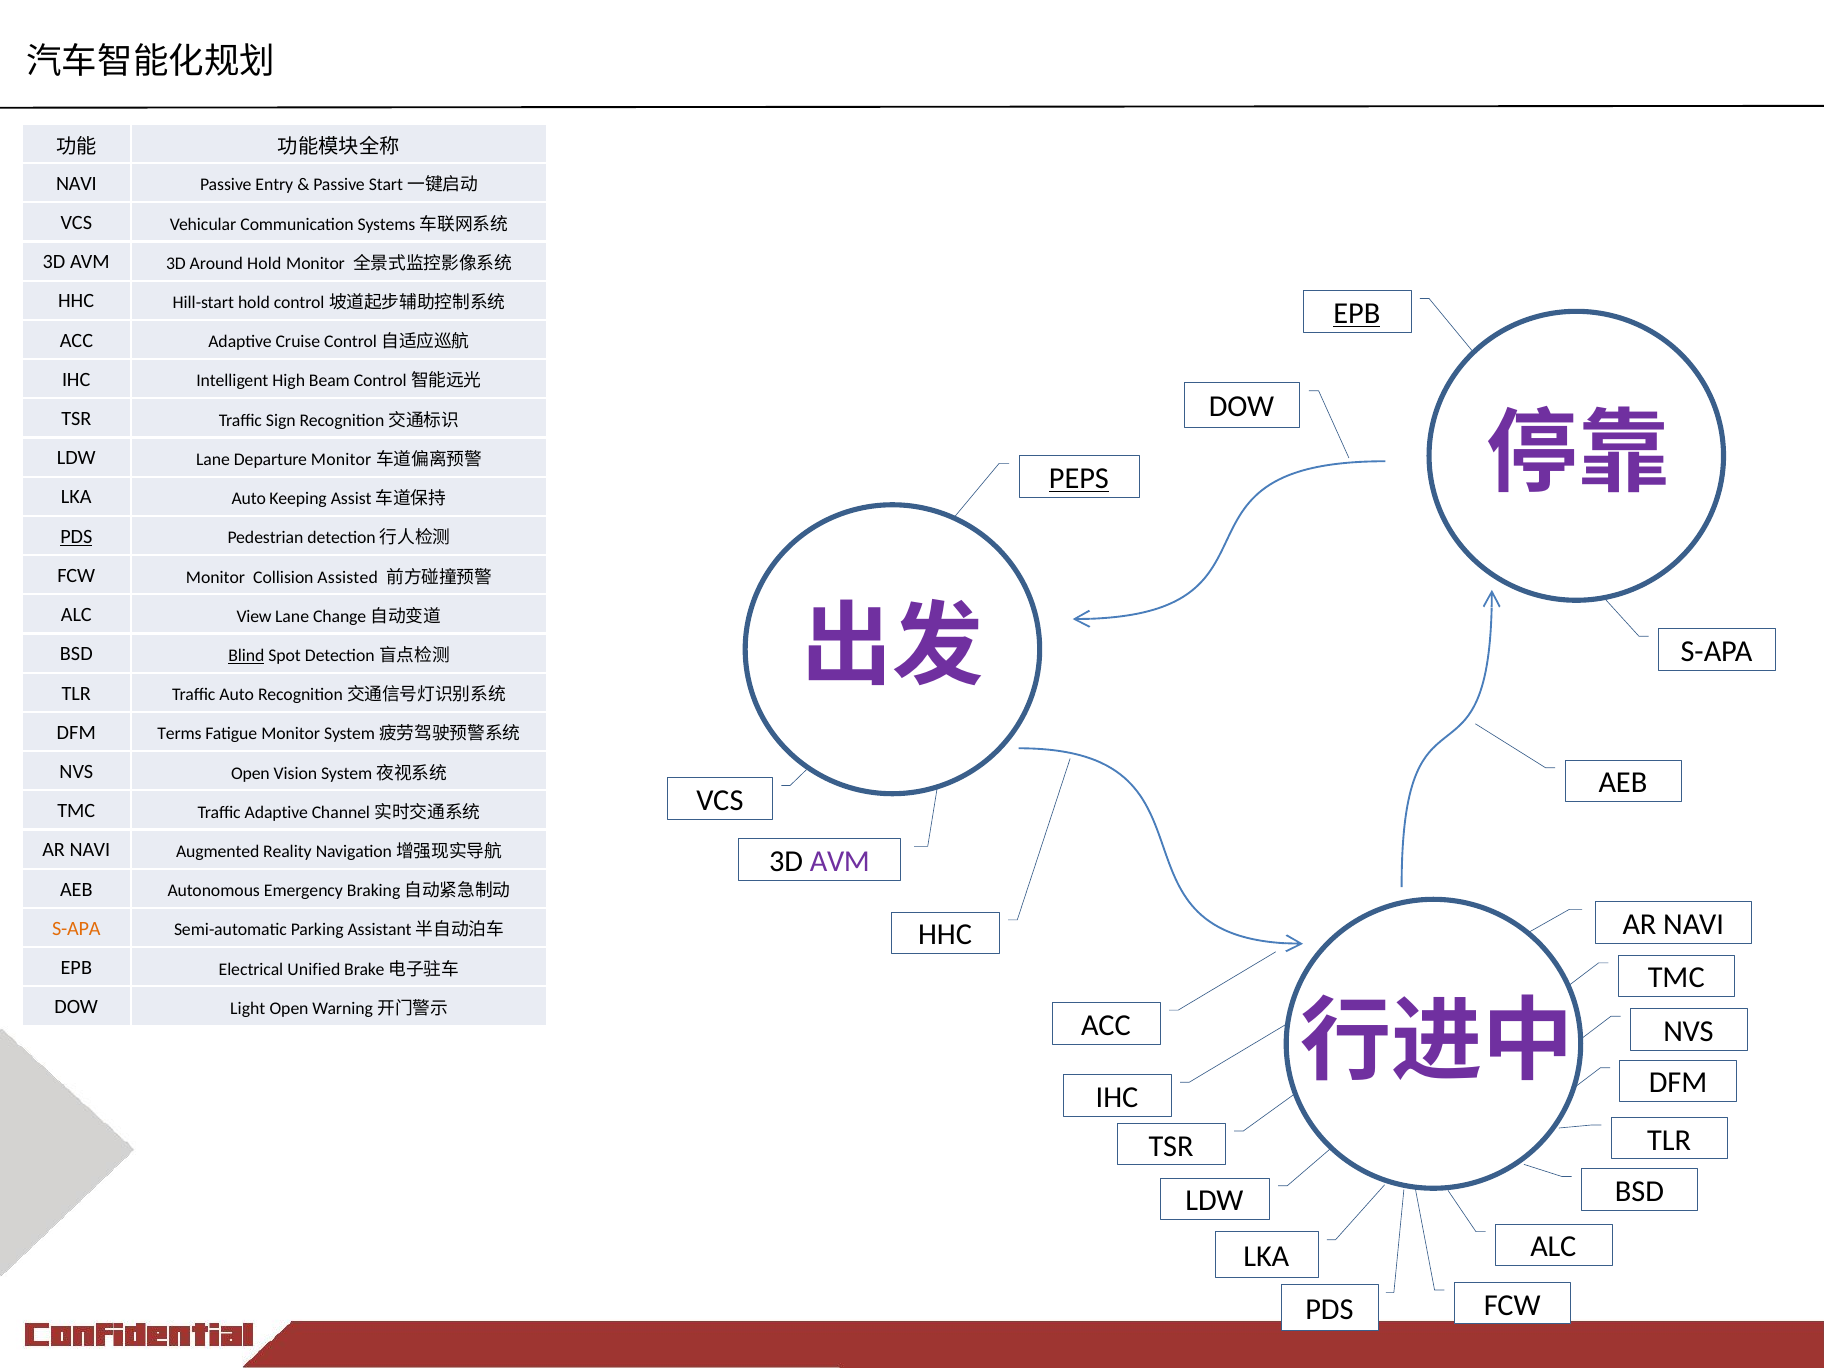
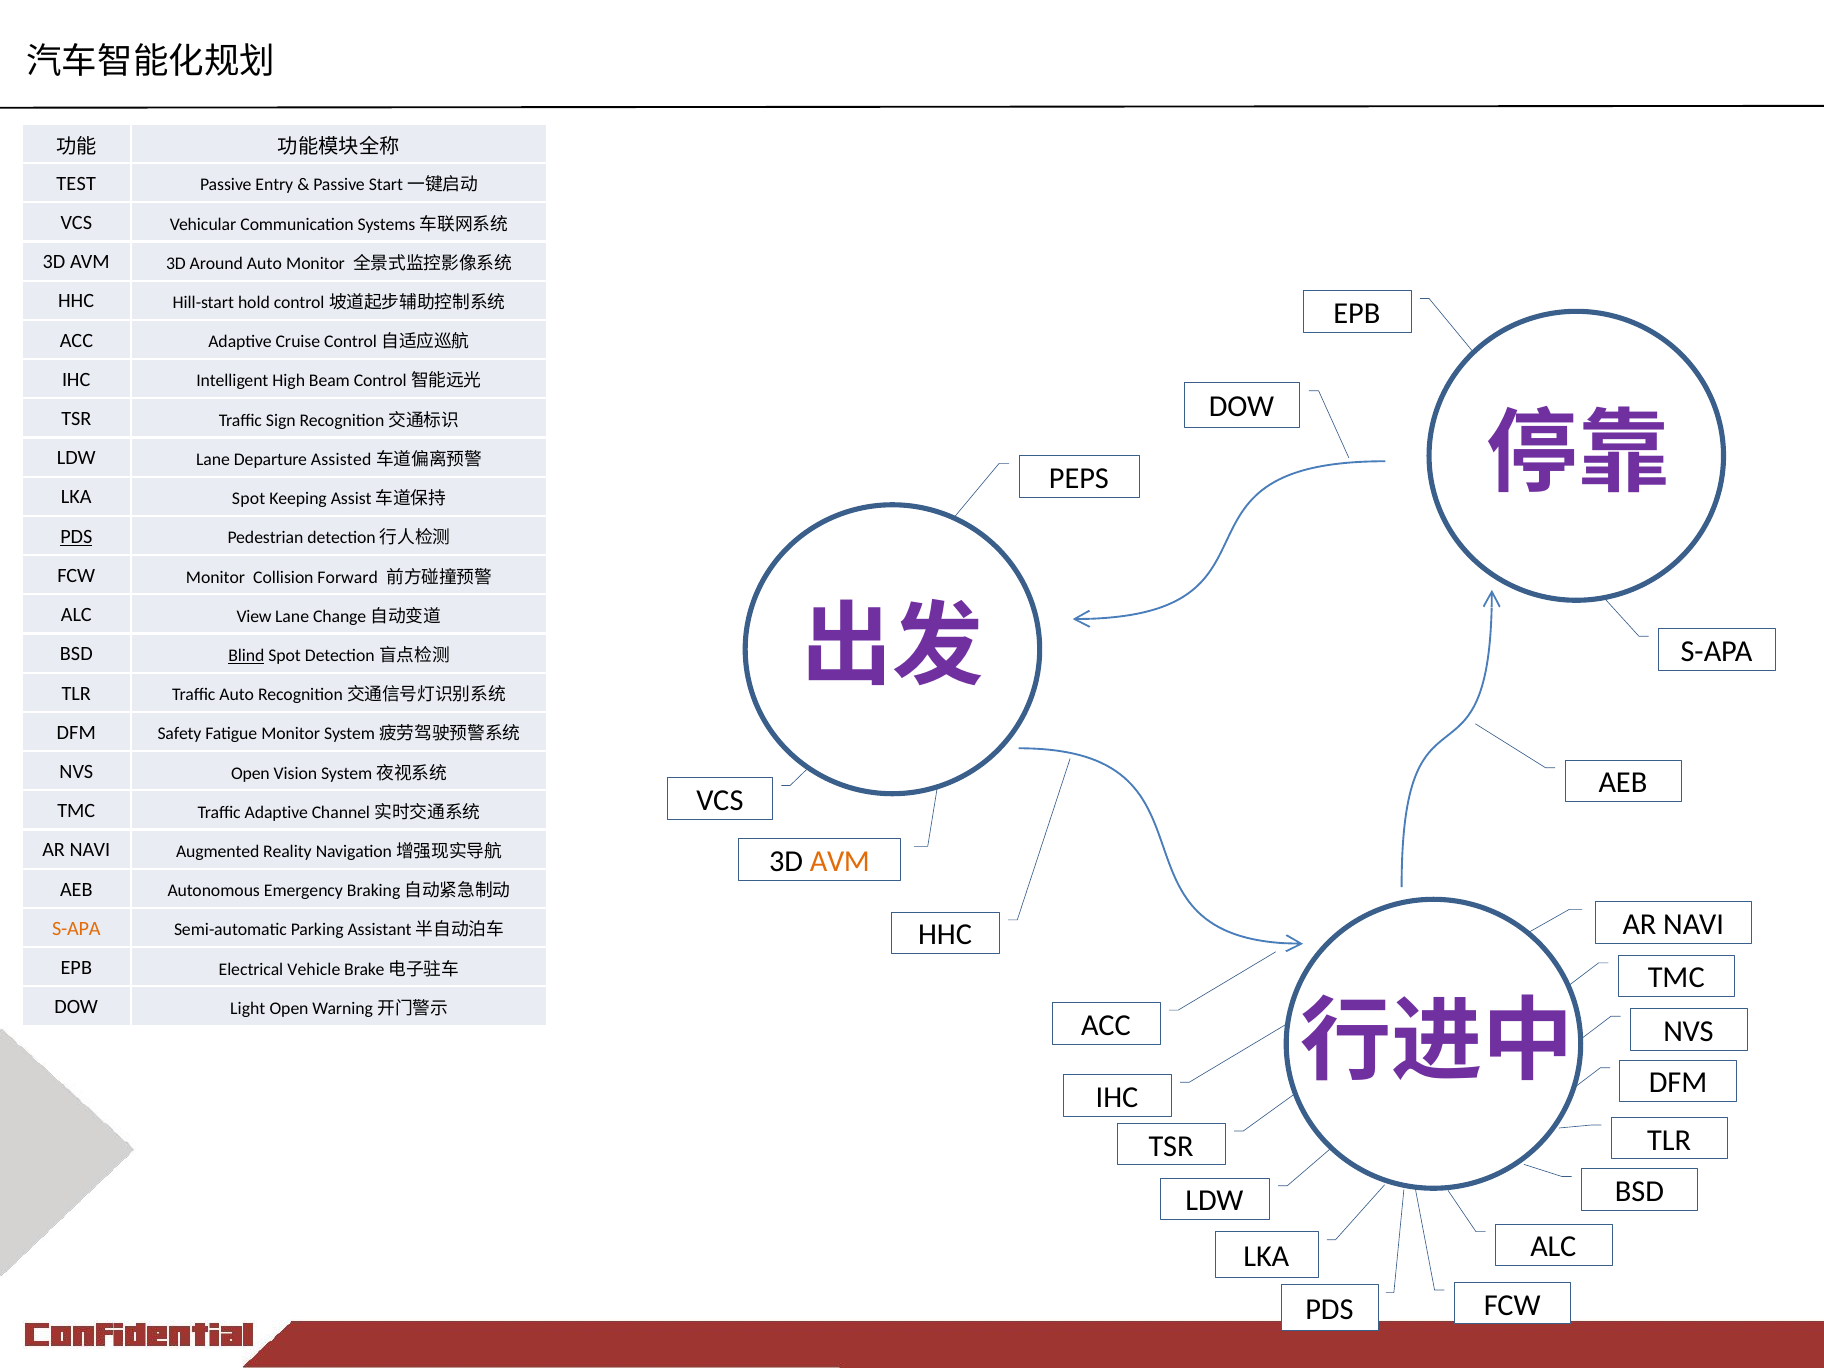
NAVI: NAVI -> TEST (76, 184)
Around Hold: Hold -> Auto (264, 264)
EPB underline: present -> none (1357, 313)
Departure Monitor: Monitor -> Assisted (341, 460)
PEPS underline: present -> none (1079, 478)
LKA Auto: Auto -> Spot (249, 499)
Assisted: Assisted -> Forward (348, 577)
Terms: Terms -> Safety (179, 734)
AVM colour: purple -> orange (840, 861)
Unified: Unified -> Vehicle (314, 969)
